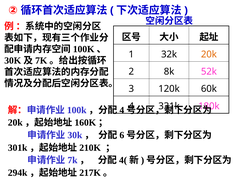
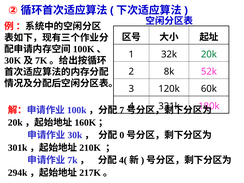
20k colour: orange -> green (209, 54)
4: 4 -> 7 (122, 110)
6: 6 -> 0 (122, 135)
